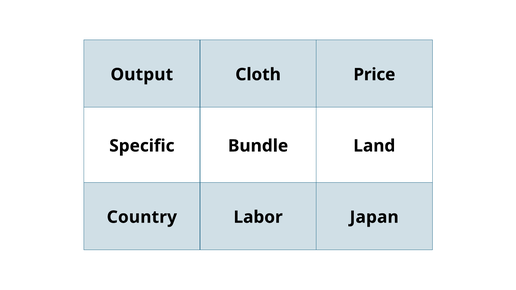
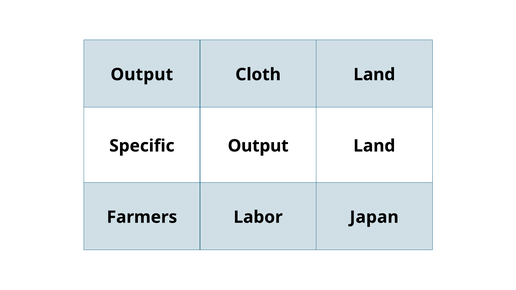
Cloth Price: Price -> Land (374, 75)
Specific Bundle: Bundle -> Output (258, 146)
Country: Country -> Farmers (142, 217)
